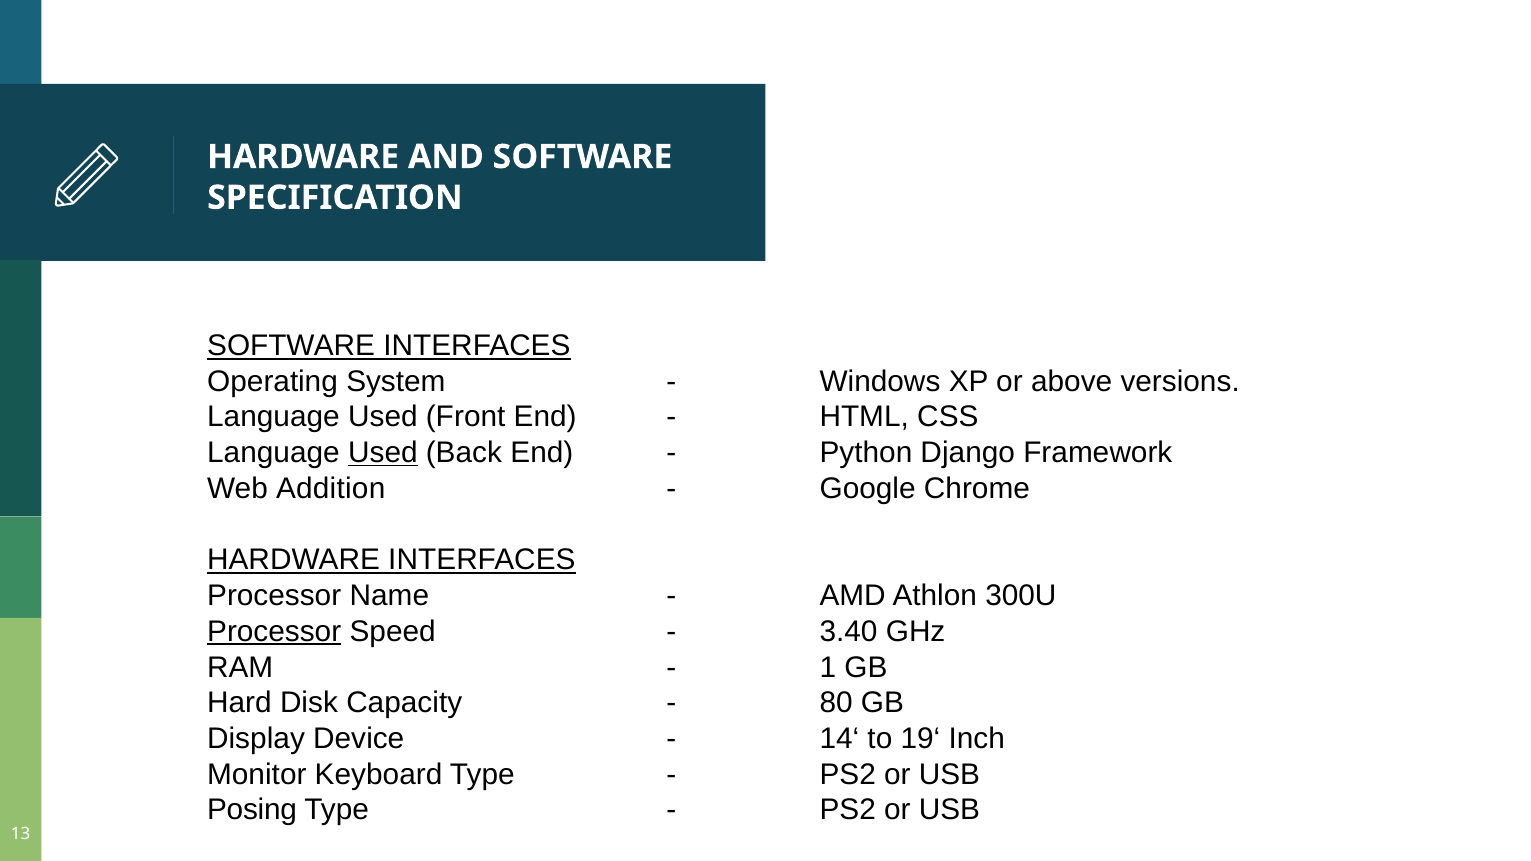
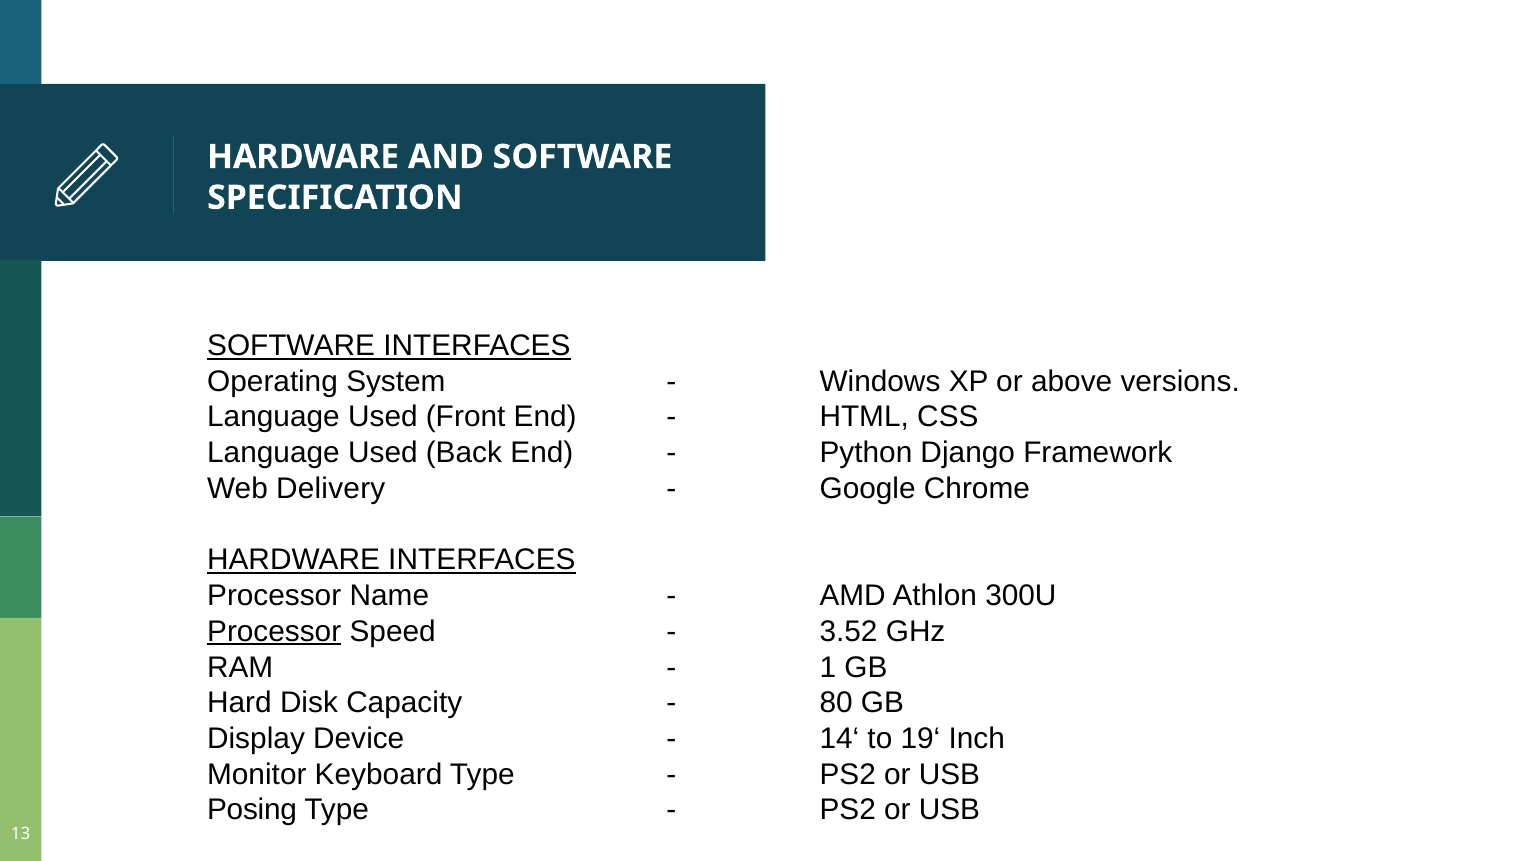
Used underline: present -> none (383, 453)
Addition: Addition -> Delivery (331, 489)
3.40: 3.40 -> 3.52 (849, 632)
